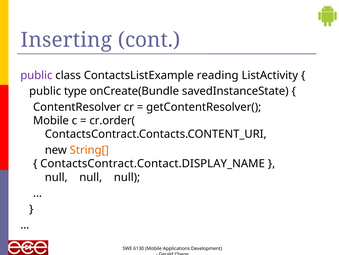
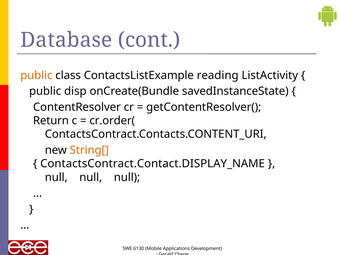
Inserting: Inserting -> Database (66, 40)
public colour: purple -> orange (36, 75)
type: type -> disp (75, 91)
Mobile: Mobile -> Return (51, 120)
